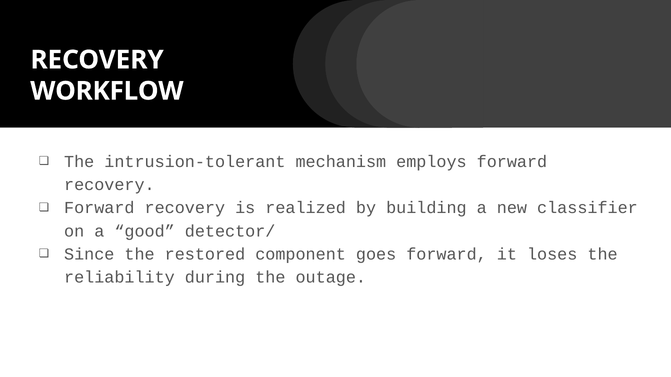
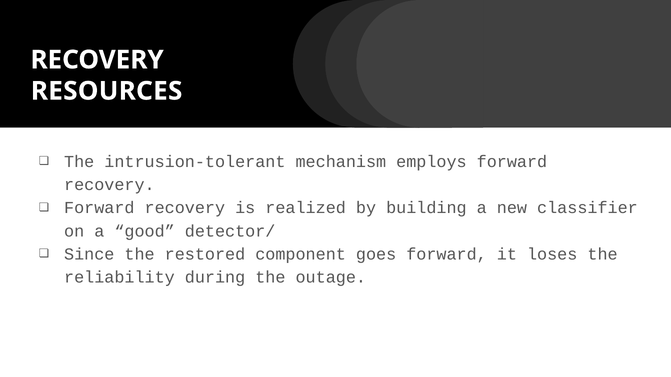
WORKFLOW: WORKFLOW -> RESOURCES (107, 91)
